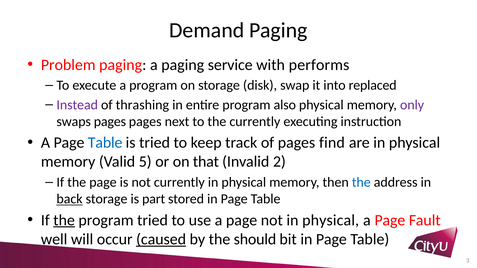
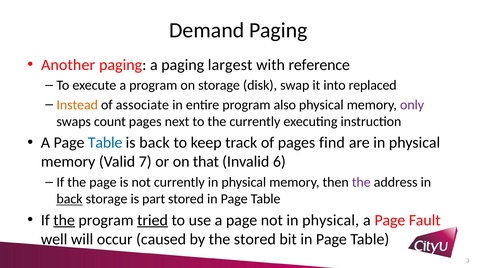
Problem: Problem -> Another (68, 65)
service: service -> largest (230, 65)
performs: performs -> reference (319, 65)
Instead colour: purple -> orange (77, 105)
thrashing: thrashing -> associate (142, 105)
swaps pages: pages -> count (110, 122)
is tried: tried -> back (154, 143)
5: 5 -> 7 (145, 162)
2: 2 -> 6 (279, 162)
the colour: blue -> purple (361, 182)
tried underline: none -> present (153, 220)
caused underline: present -> none (161, 239)
the should: should -> stored (255, 239)
